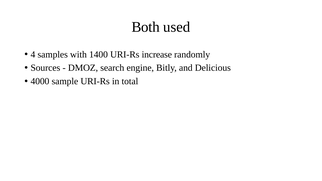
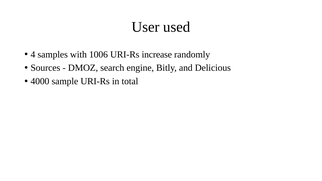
Both: Both -> User (146, 27)
1400: 1400 -> 1006 (98, 54)
